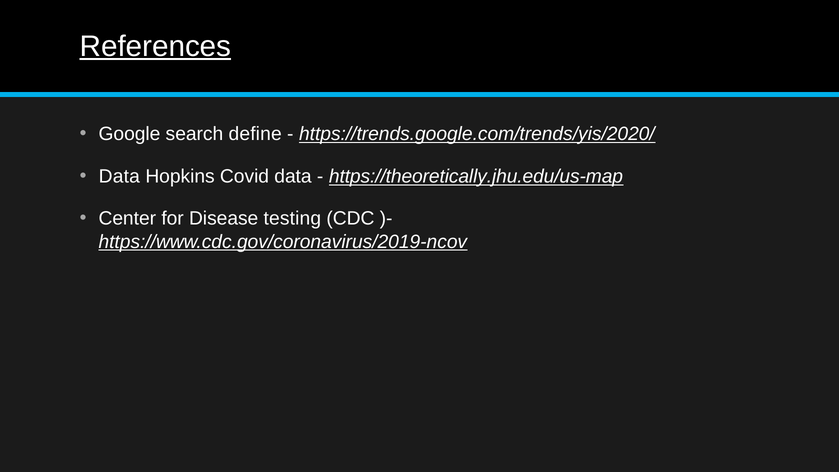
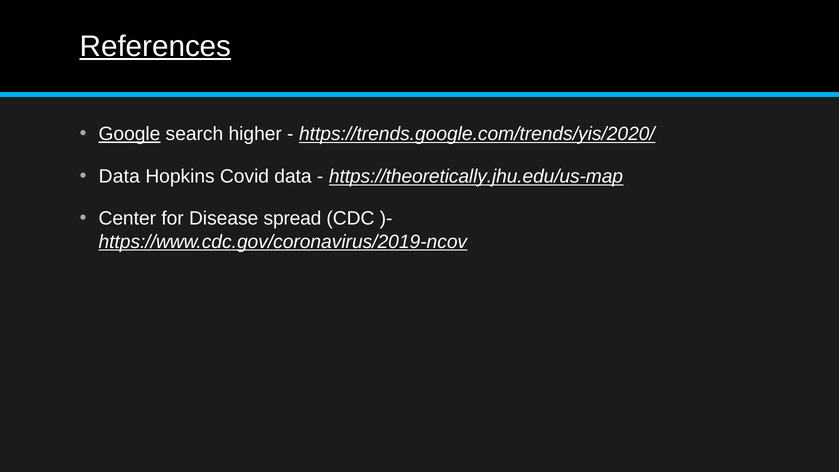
Google underline: none -> present (129, 134)
define: define -> higher (255, 134)
testing: testing -> spread (293, 219)
